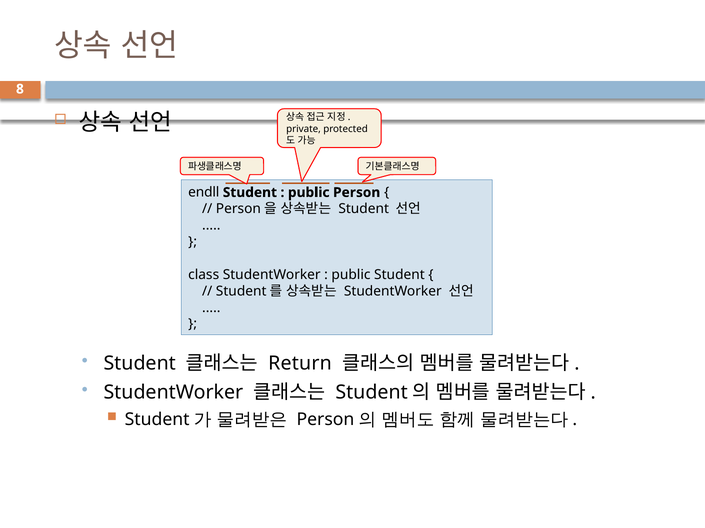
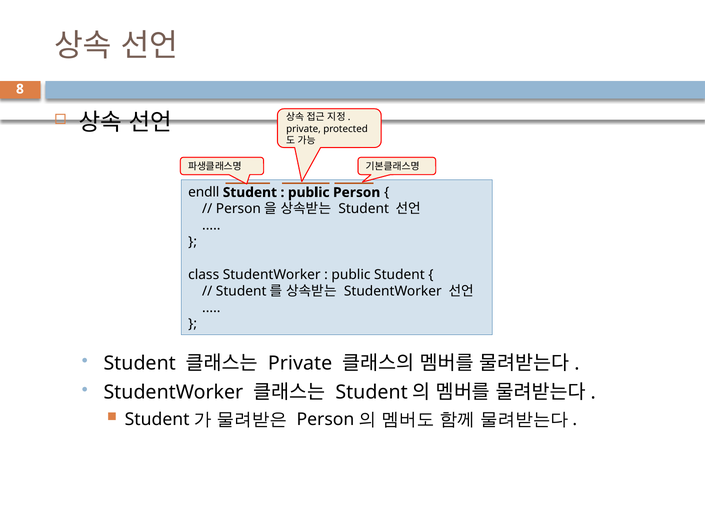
Return: Return -> Private (300, 364)
